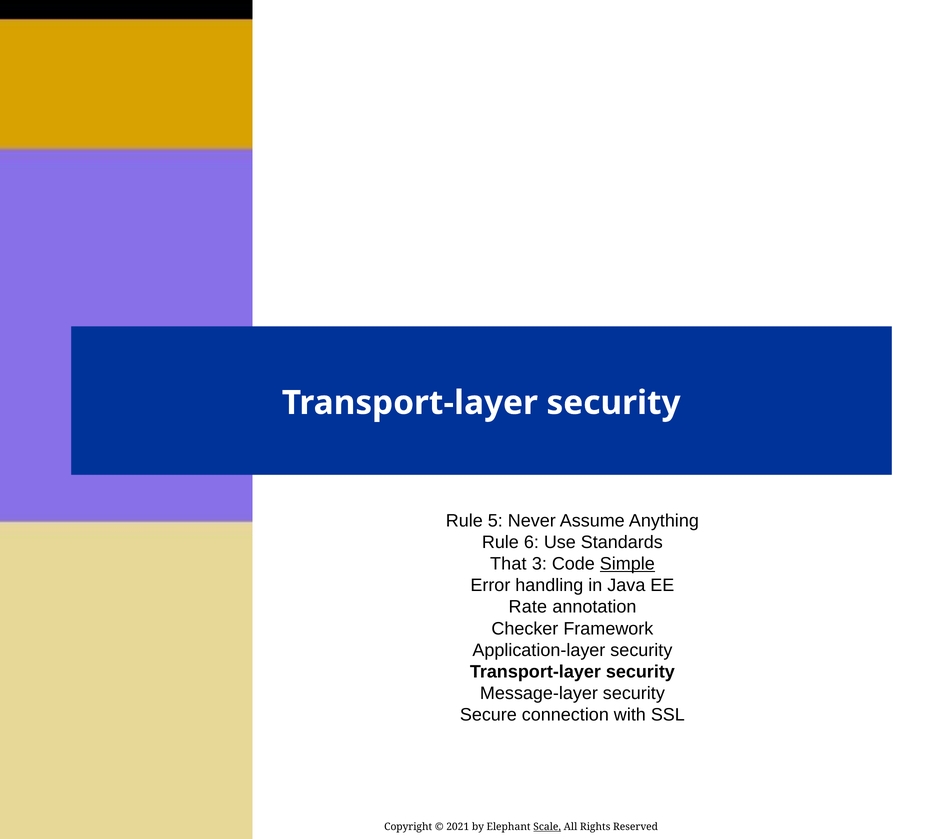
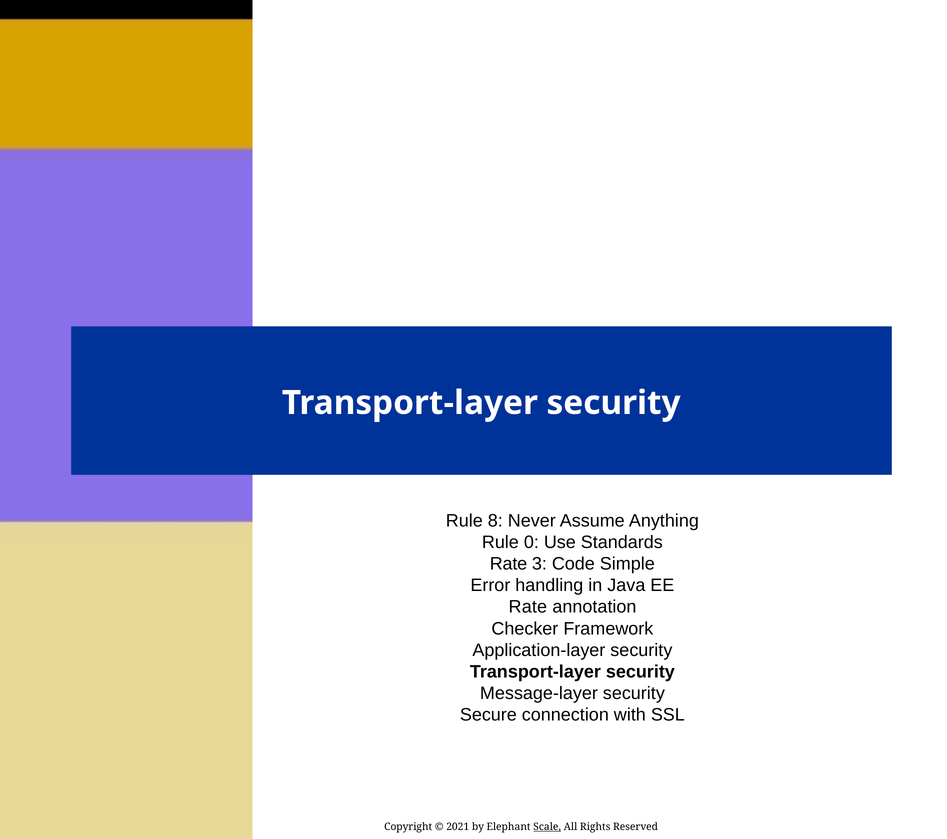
5: 5 -> 8 (495, 520)
6: 6 -> 0 (531, 542)
That: That -> Rate (508, 563)
Simple underline: present -> none (627, 563)
